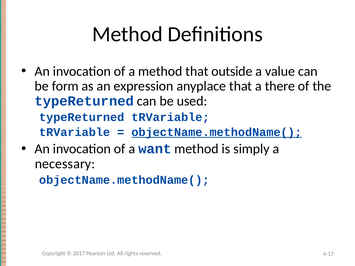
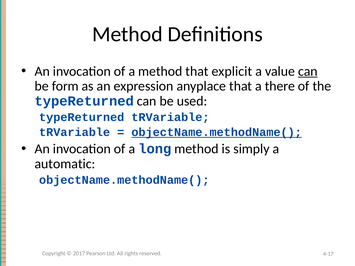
outside: outside -> explicit (232, 71)
can underline: none -> present (308, 71)
want: want -> long (155, 149)
necessary: necessary -> automatic (65, 164)
